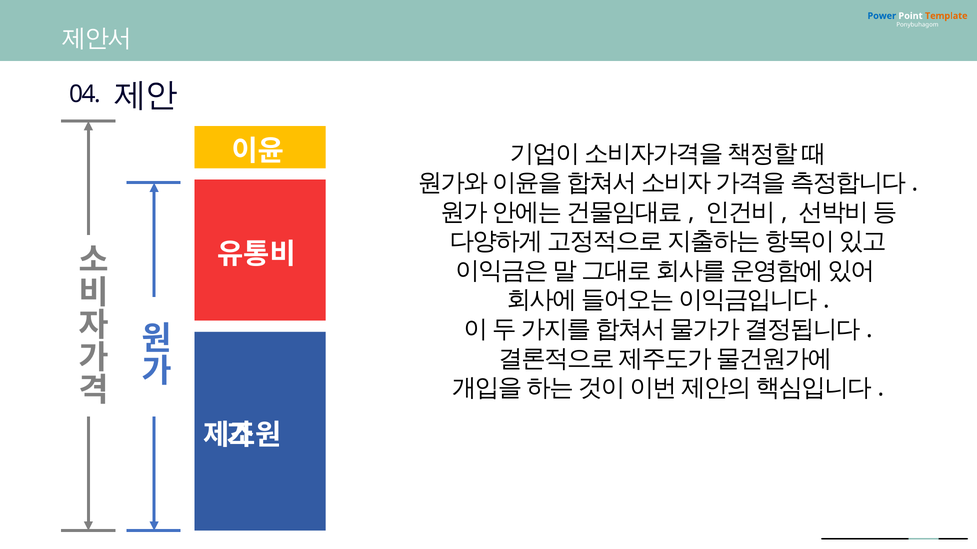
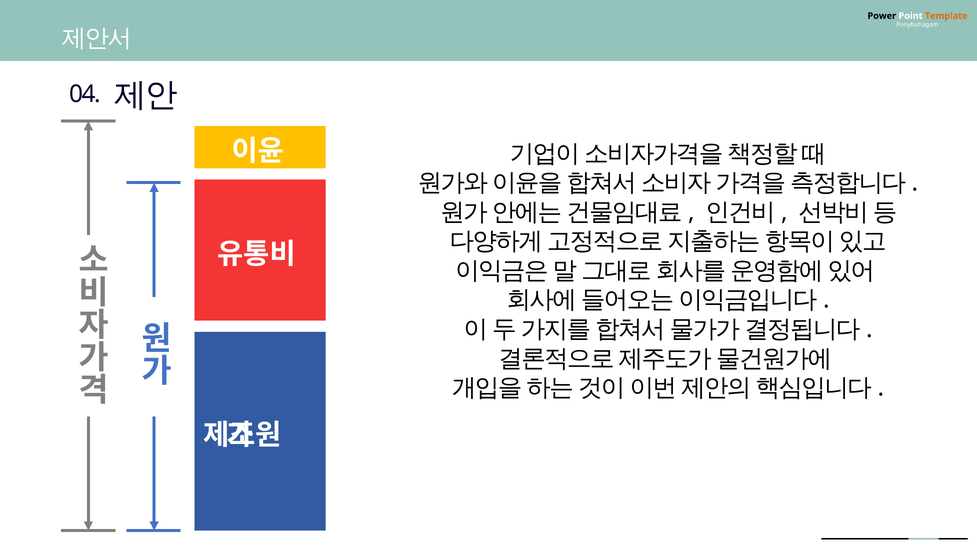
Power colour: blue -> black (882, 16)
